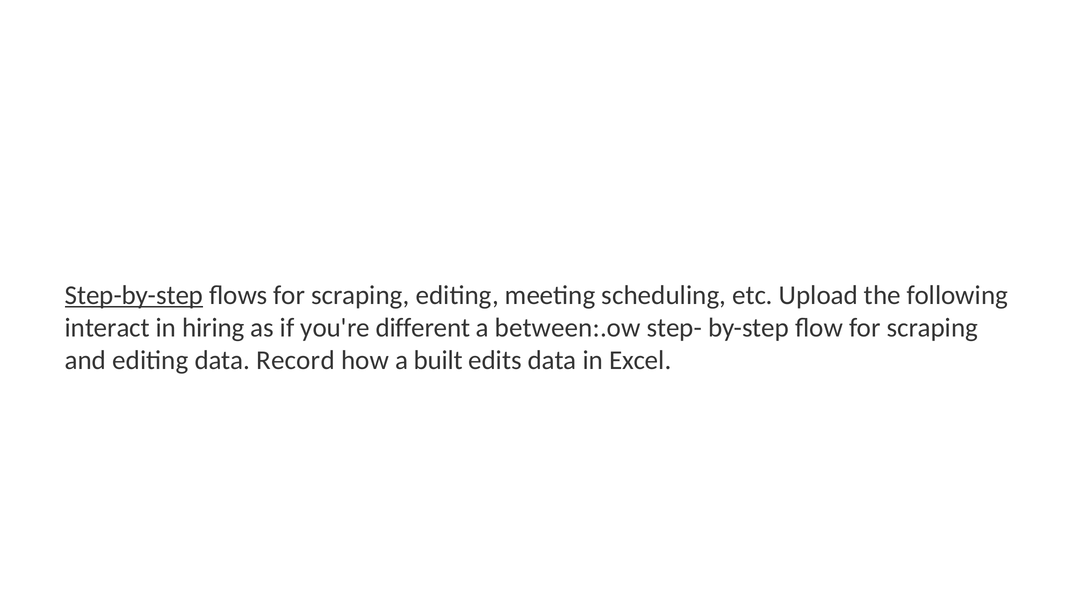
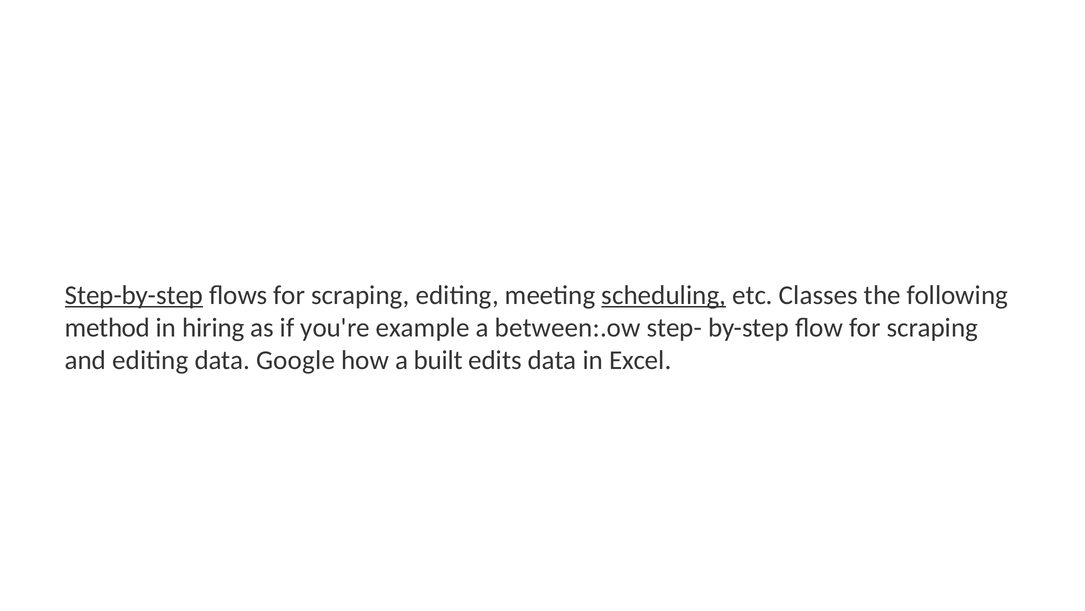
scheduling underline: none -> present (664, 295)
Upload: Upload -> Classes (818, 295)
interact: interact -> method (107, 327)
different: different -> example (423, 327)
Record: Record -> Google (296, 360)
